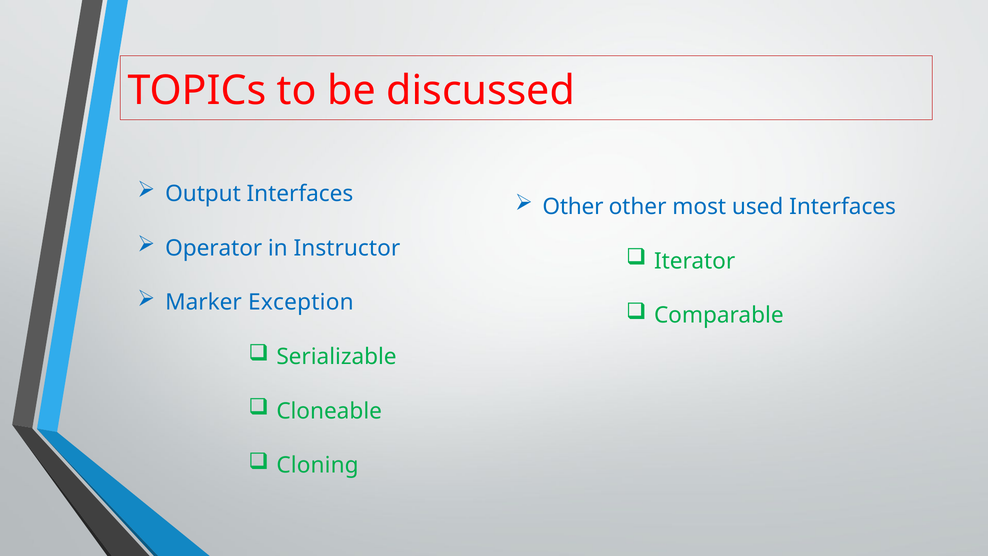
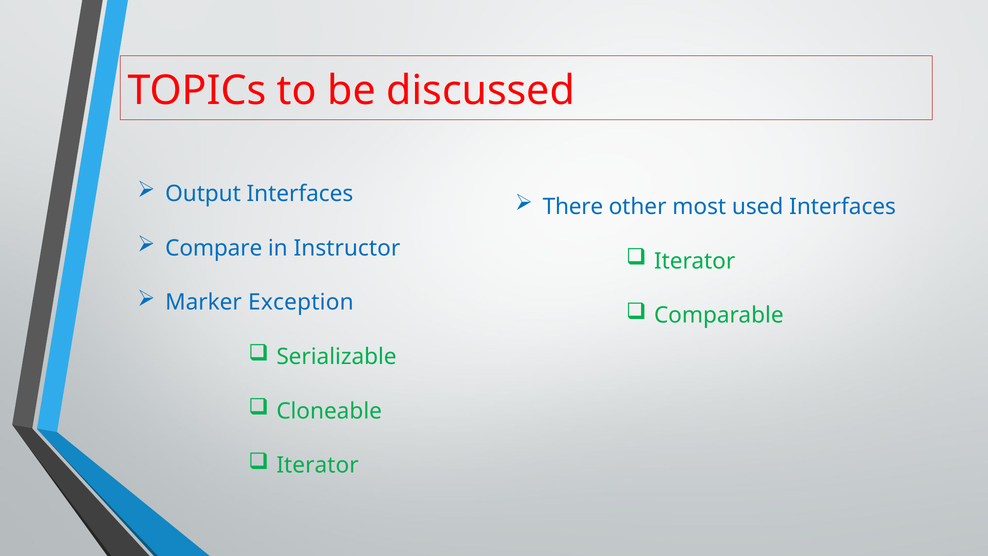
Other: Other -> There (573, 207)
Operator: Operator -> Compare (214, 248)
Cloning: Cloning -> Iterator (318, 465)
